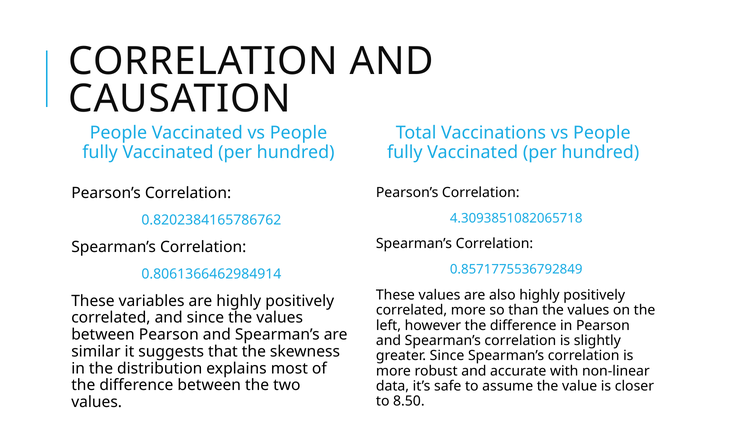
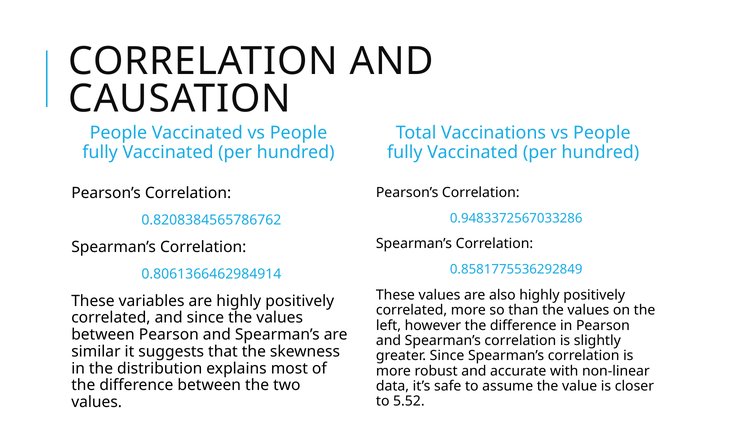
4.3093851082065718: 4.3093851082065718 -> 0.9483372567033286 (516, 218)
0.8202384165786762: 0.8202384165786762 -> 0.8208384565786762 (211, 220)
0.8571775536792849: 0.8571775536792849 -> 0.8581775536292849 (516, 269)
8.50: 8.50 -> 5.52 (409, 401)
